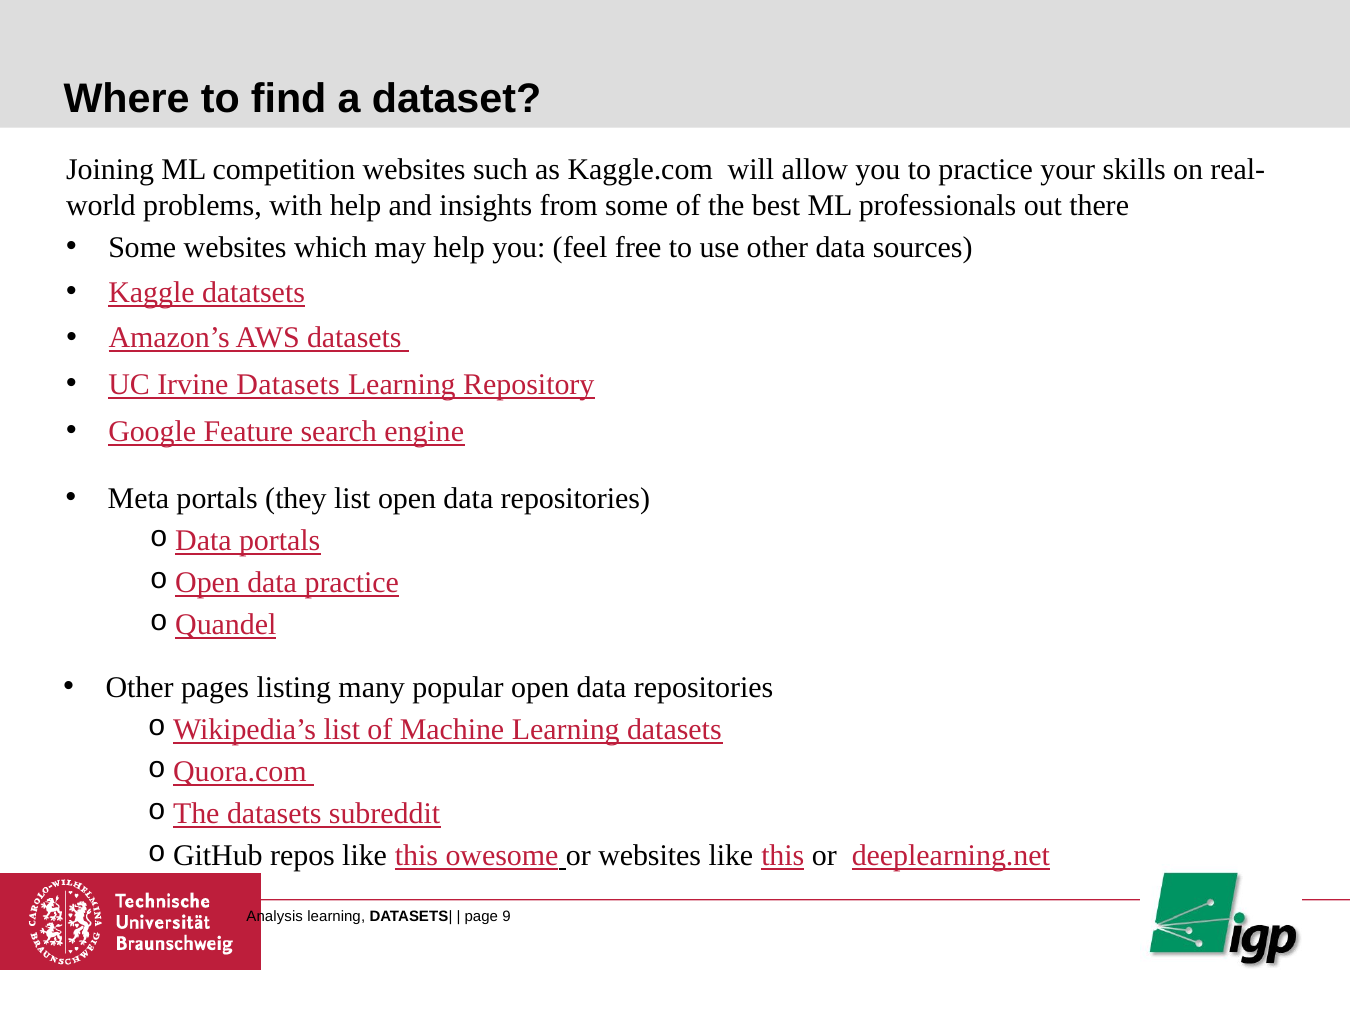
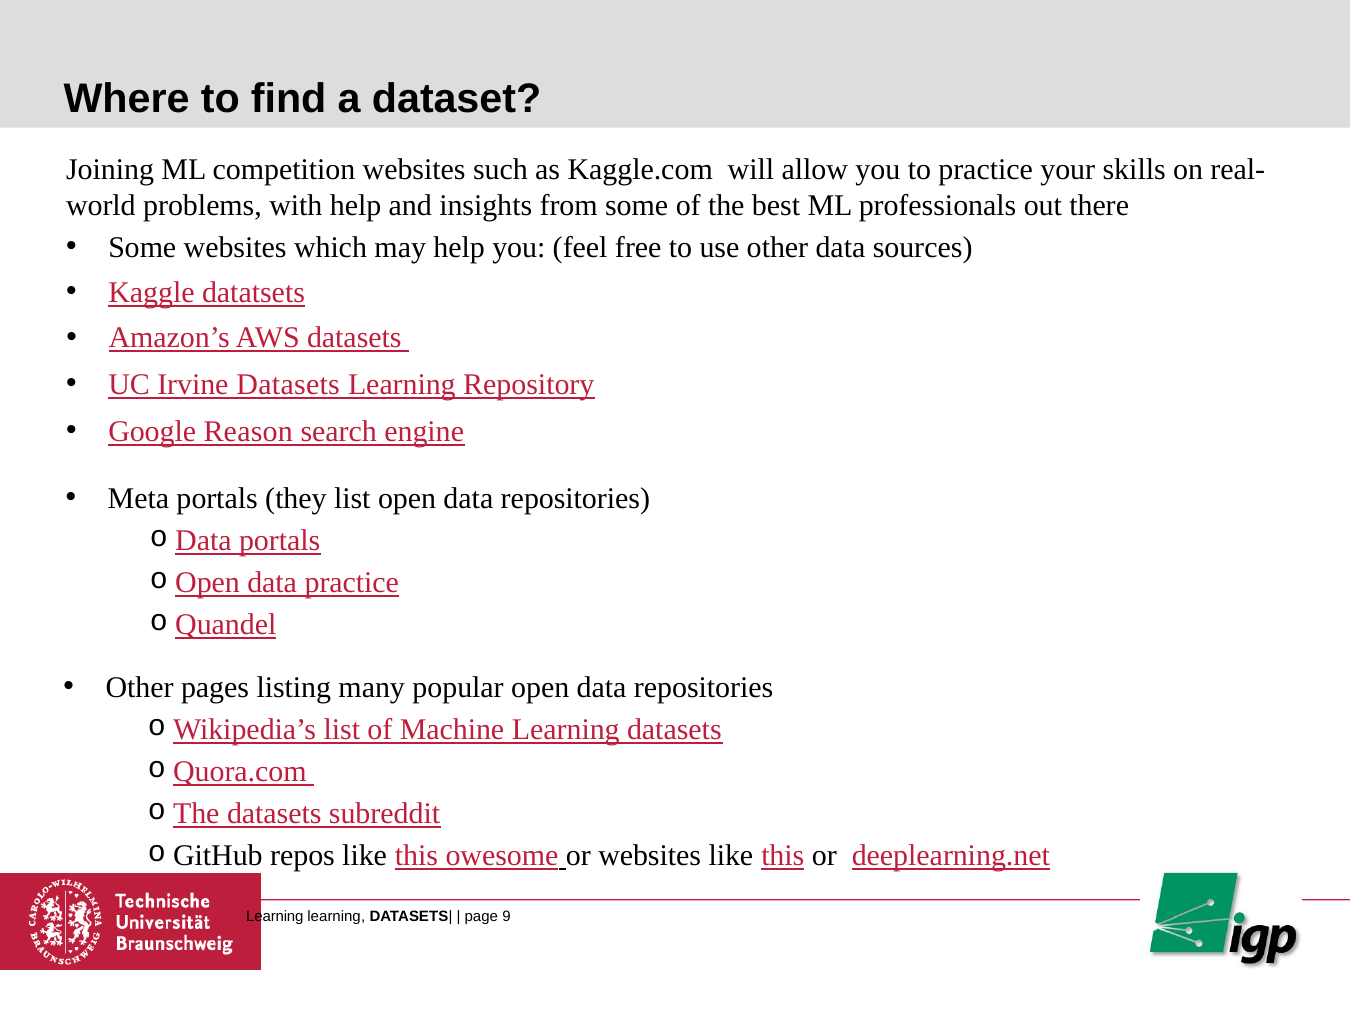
Feature: Feature -> Reason (248, 431)
Analysis: Analysis -> Learning (275, 917)
